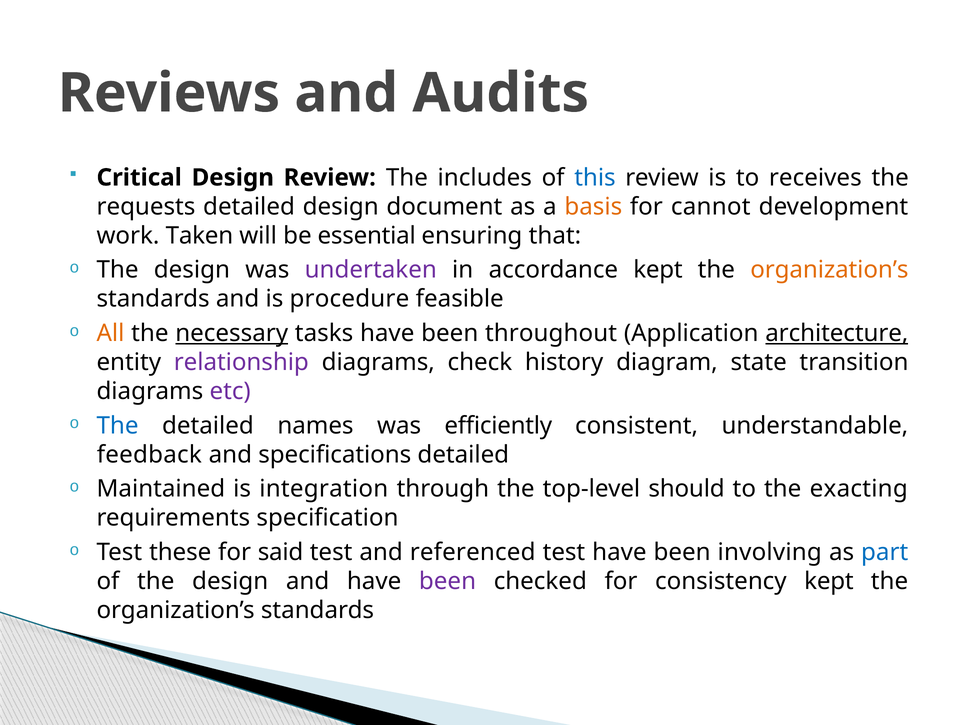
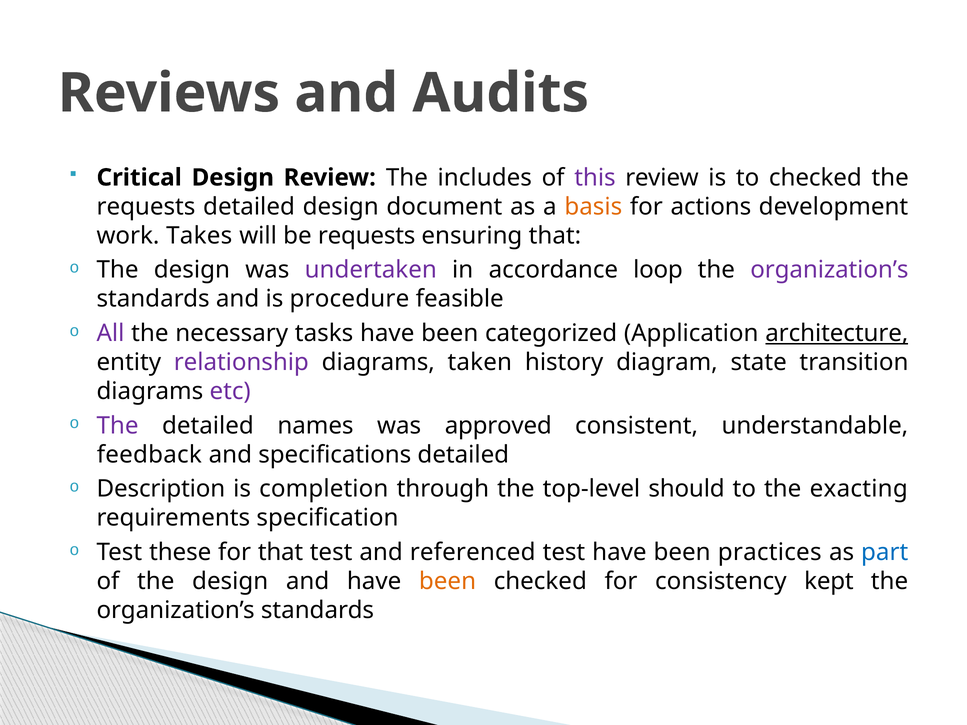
this colour: blue -> purple (595, 178)
to receives: receives -> checked (815, 178)
cannot: cannot -> actions (711, 207)
Taken: Taken -> Takes (199, 236)
be essential: essential -> requests (367, 236)
accordance kept: kept -> loop (658, 270)
organization’s colour: orange -> purple (829, 270)
All colour: orange -> purple (110, 333)
necessary underline: present -> none (232, 333)
throughout: throughout -> categorized (551, 333)
check: check -> taken (480, 362)
The colour: blue -> purple (118, 426)
efficiently: efficiently -> approved (498, 426)
Maintained: Maintained -> Description (161, 489)
integration: integration -> completion (324, 489)
for said: said -> that (281, 553)
involving: involving -> practices (770, 553)
been colour: purple -> orange (448, 582)
